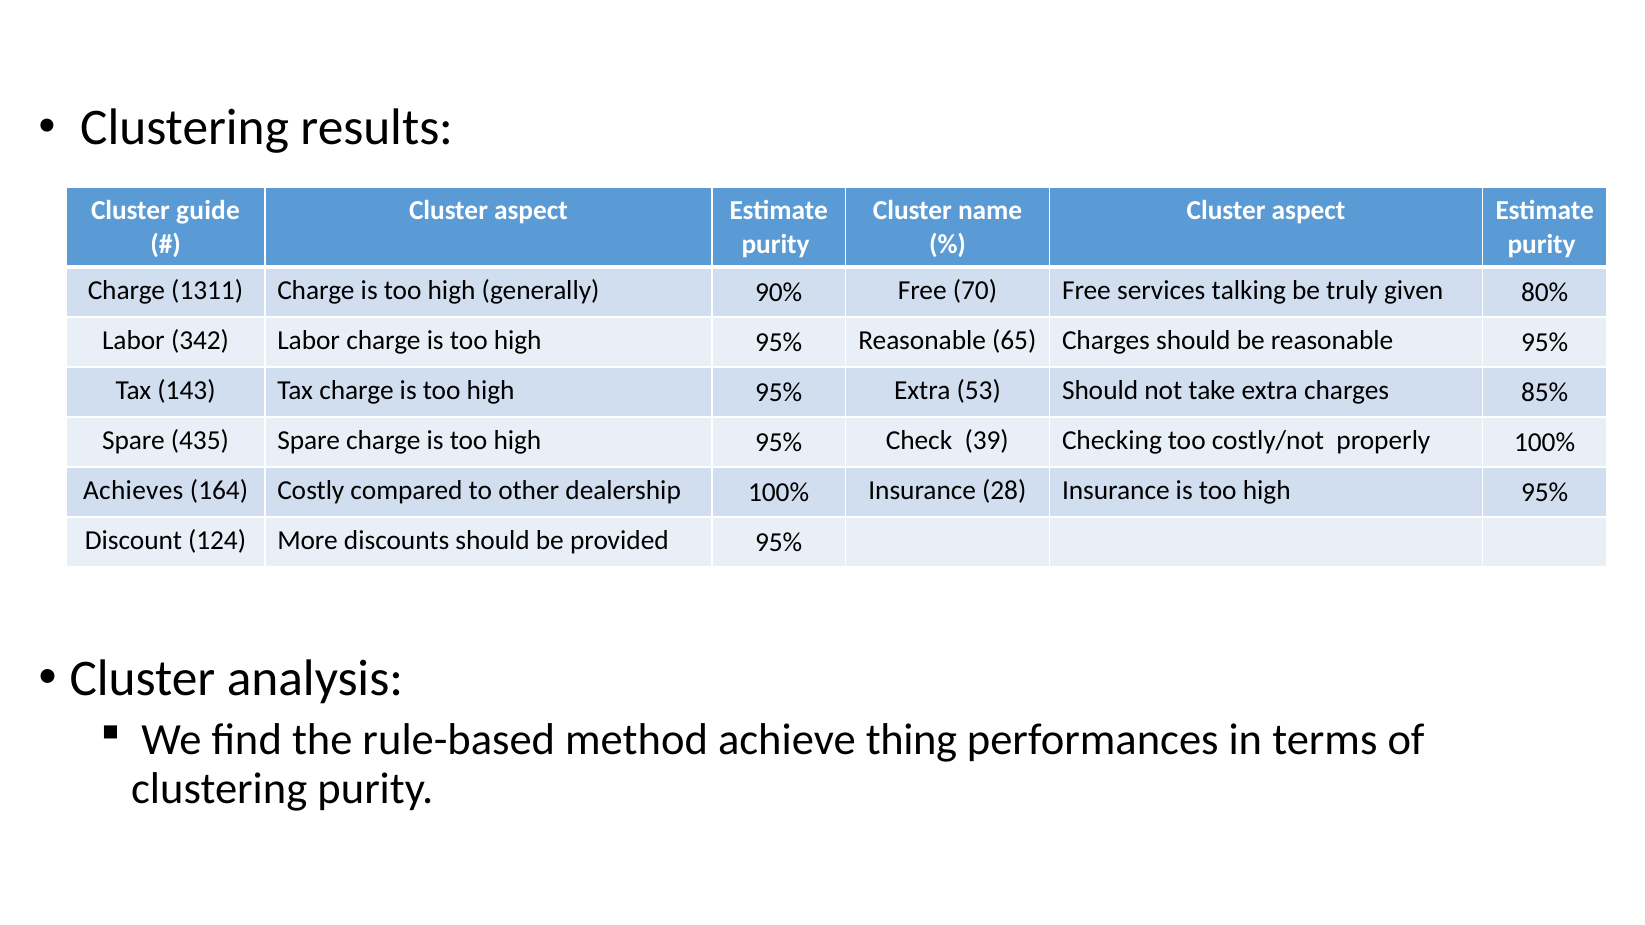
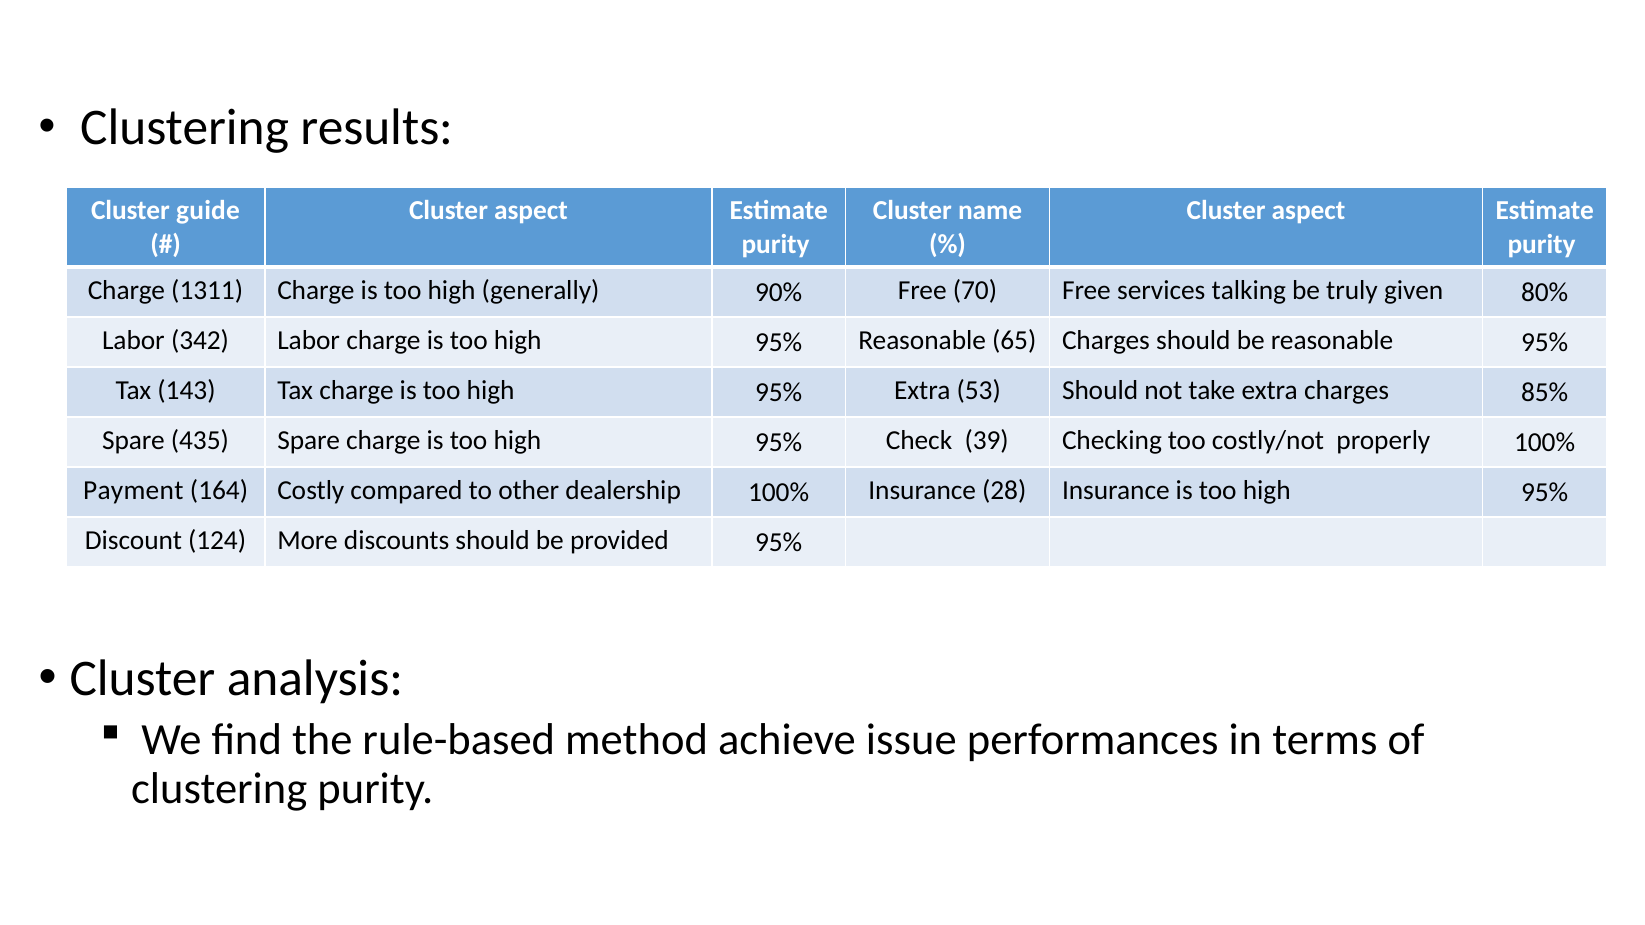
Achieves: Achieves -> Payment (133, 490)
thing: thing -> issue (911, 741)
